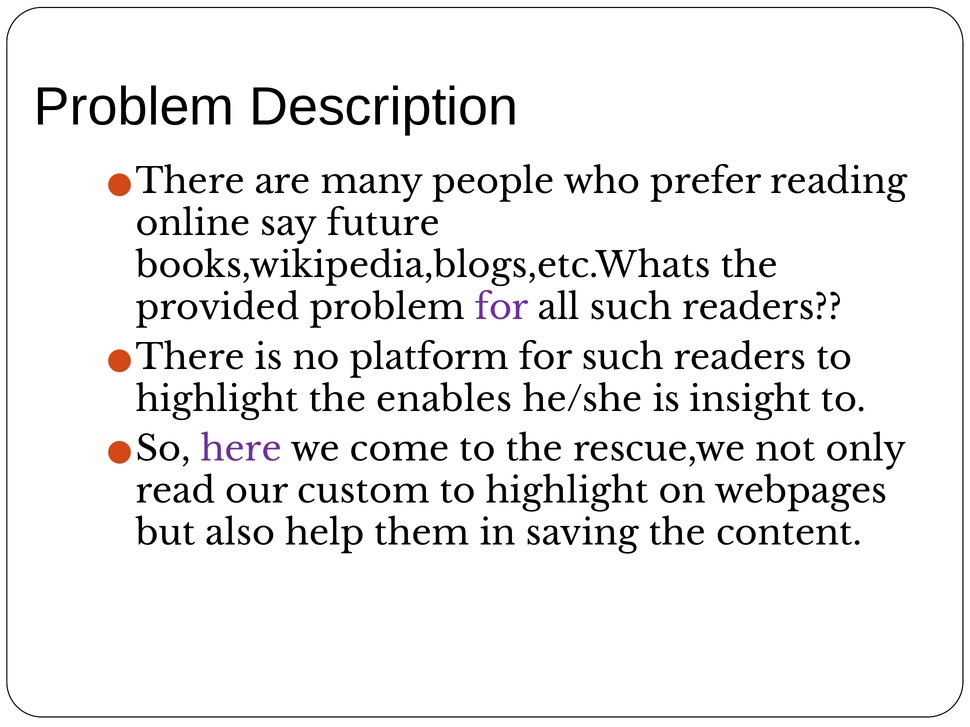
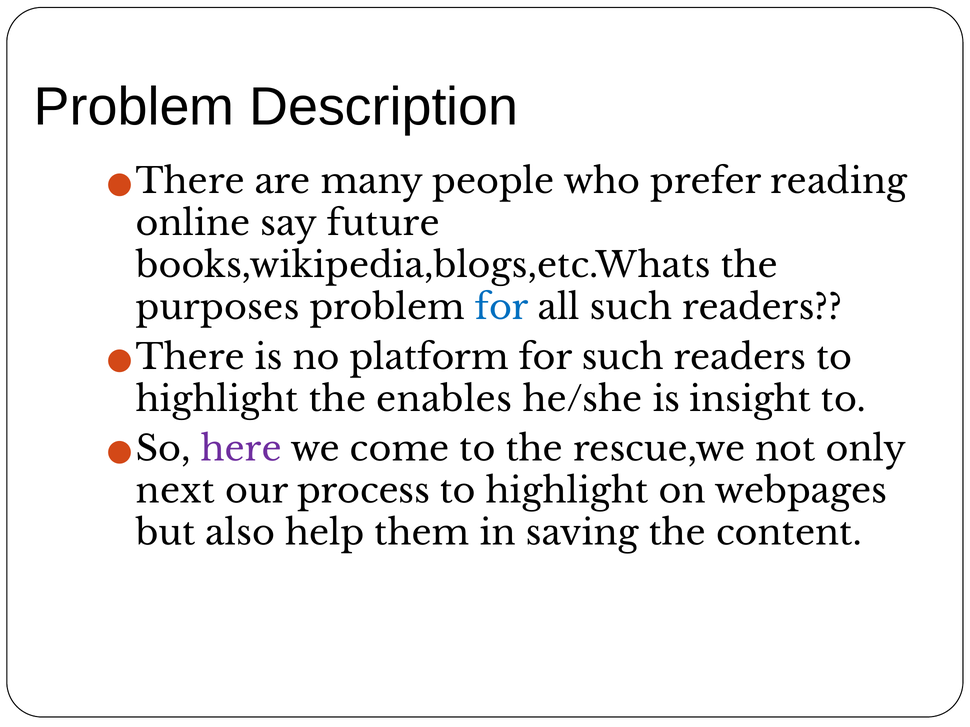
provided: provided -> purposes (218, 308)
for colour: purple -> blue (502, 308)
read: read -> next (175, 492)
custom: custom -> process (364, 492)
